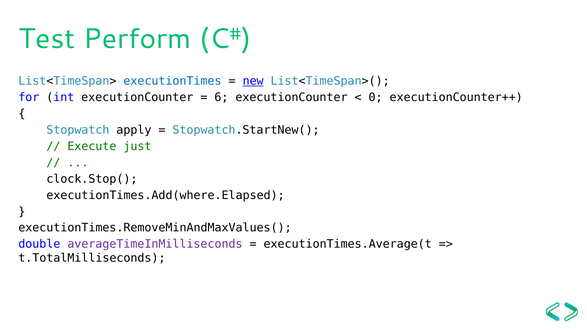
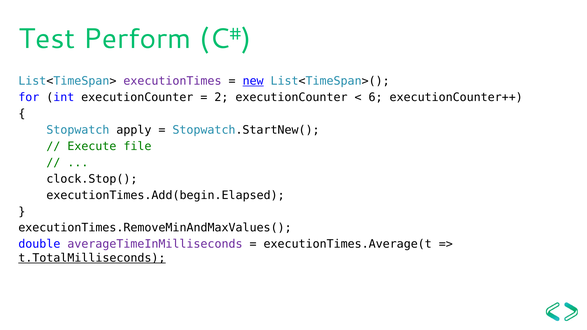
executionTimes colour: blue -> purple (172, 81)
6: 6 -> 2 (221, 97)
0: 0 -> 6 (376, 97)
just: just -> file (137, 146)
executionTimes.Add(where.Elapsed: executionTimes.Add(where.Elapsed -> executionTimes.Add(begin.Elapsed (166, 195)
t.TotalMilliseconds underline: none -> present (92, 258)
